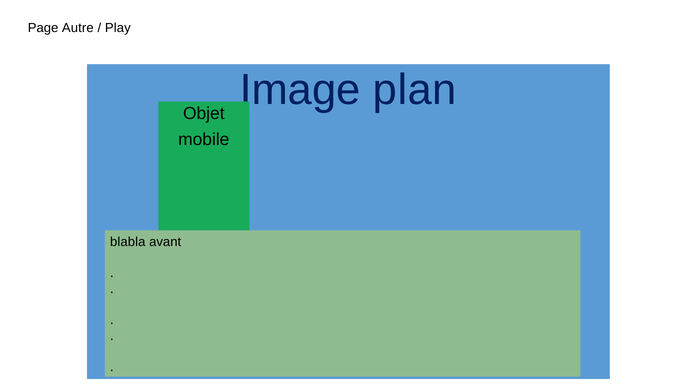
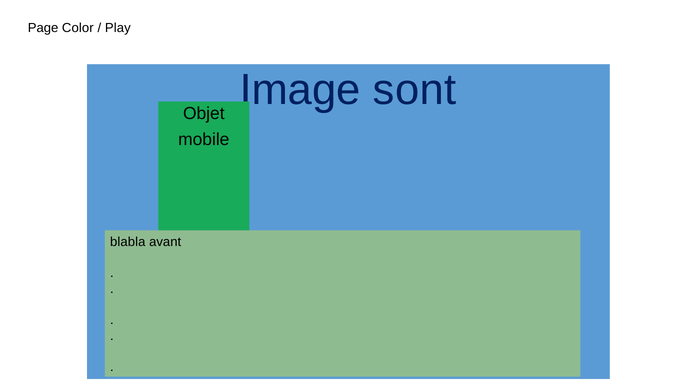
Autre: Autre -> Color (78, 28)
plan: plan -> sont (415, 90)
